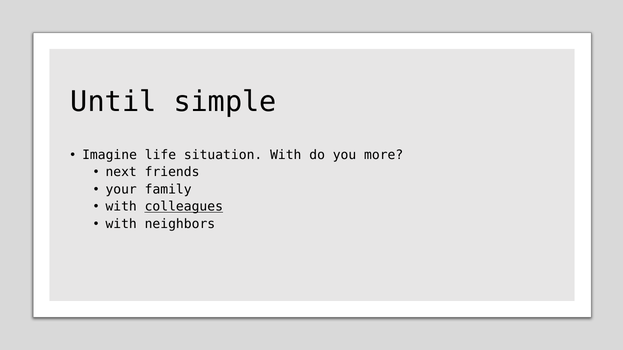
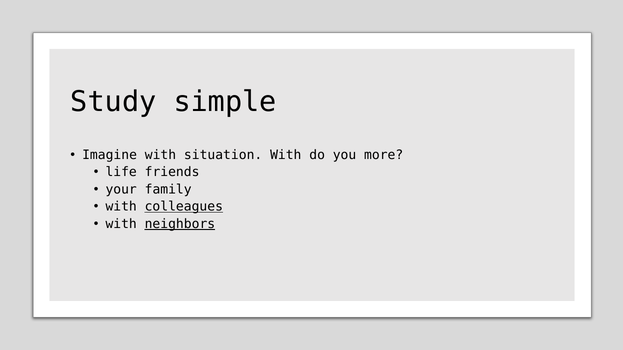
Until: Until -> Study (113, 102)
Imagine life: life -> with (160, 155)
next: next -> life (121, 172)
neighbors underline: none -> present (180, 224)
